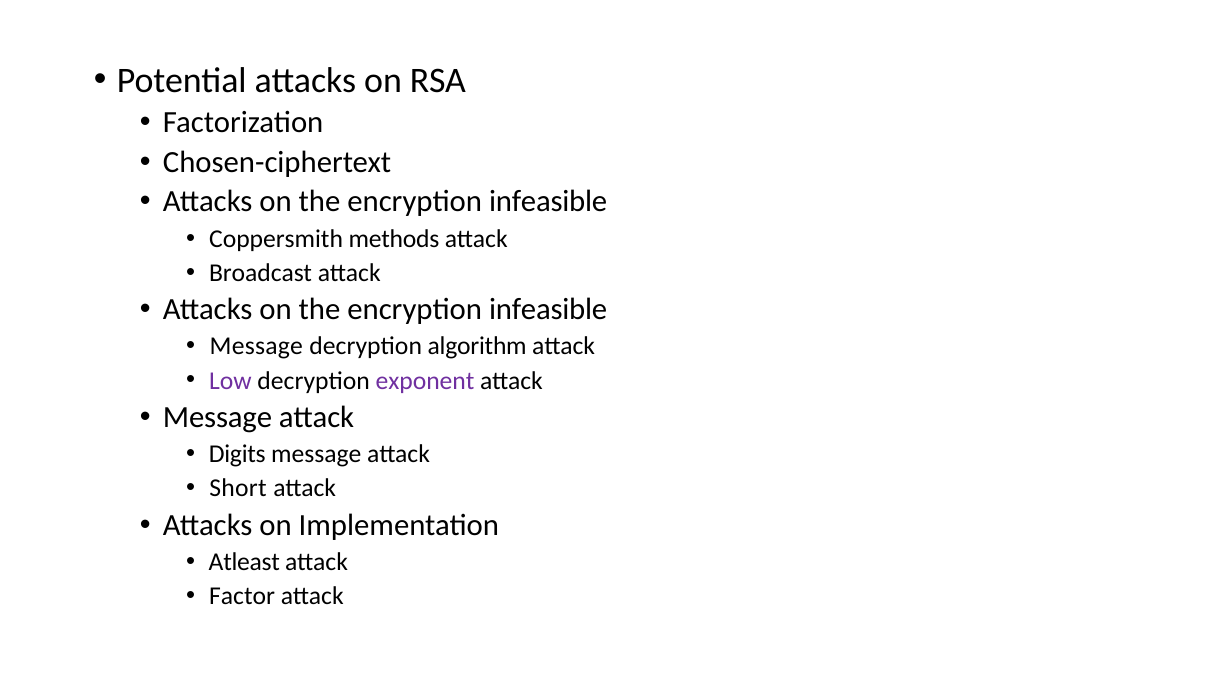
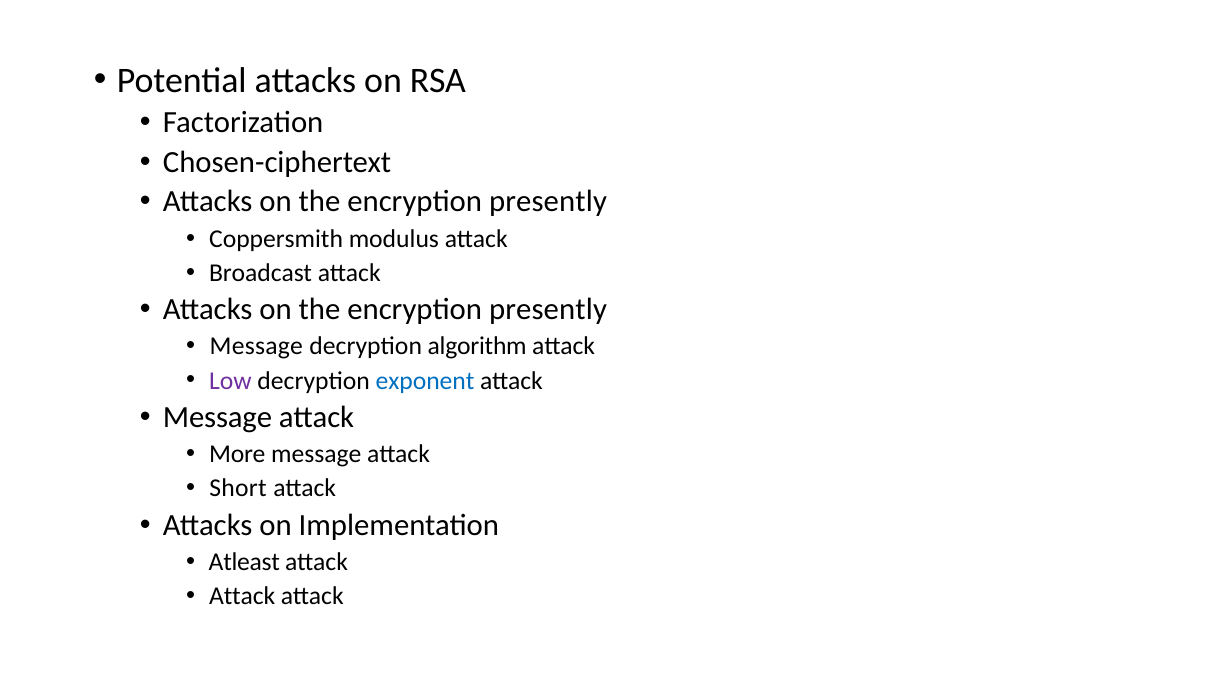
infeasible: infeasible -> presently (548, 202)
methods: methods -> modulus (394, 239)
infeasible: infeasible -> presently (548, 310)
exponent colour: purple -> blue (425, 381)
Digits: Digits -> More (237, 454)
Factor: Factor -> Attack (242, 596)
